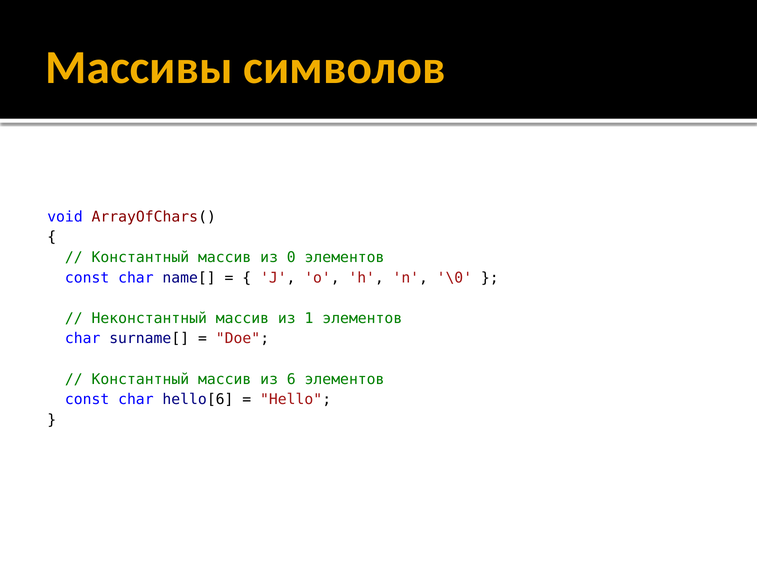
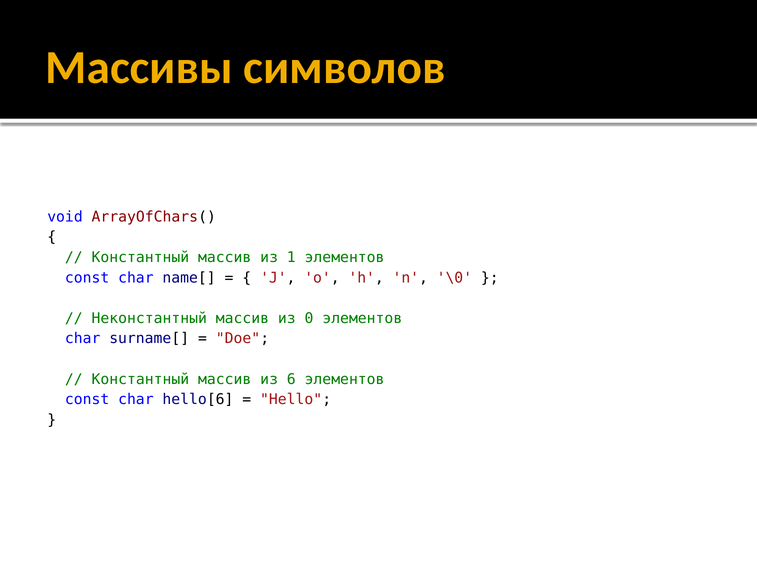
0: 0 -> 1 (291, 257)
1: 1 -> 0 (309, 318)
